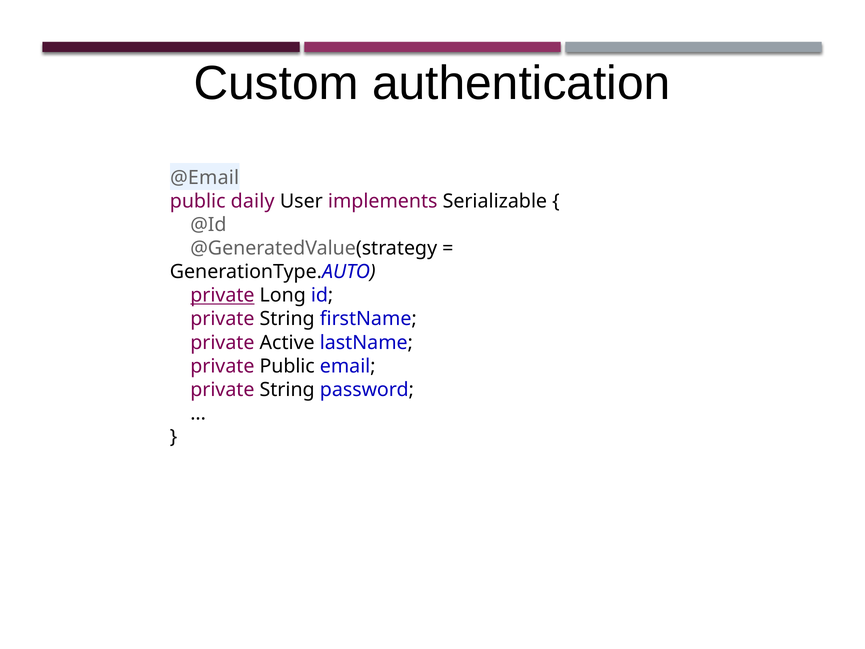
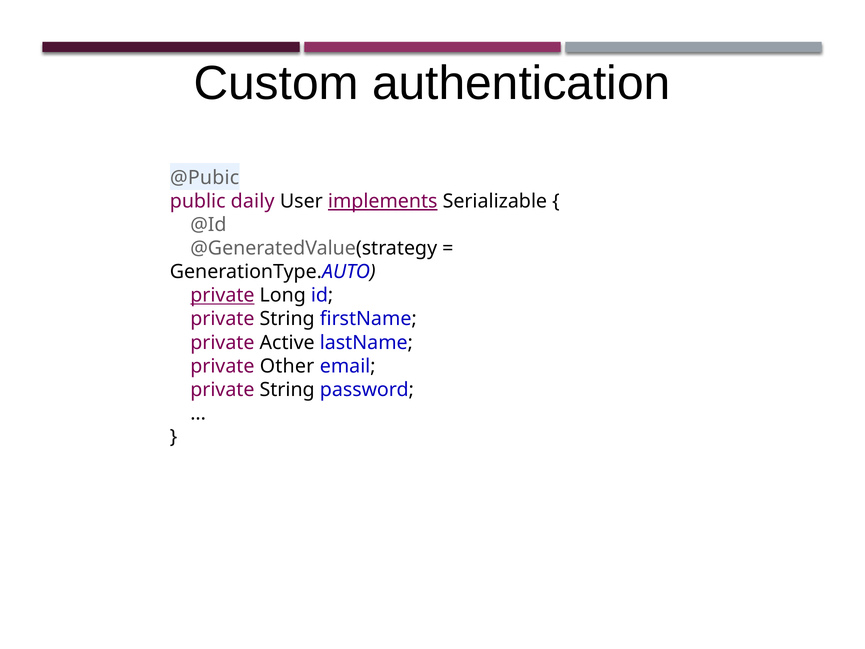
@Email: @Email -> @Pubic (205, 178)
implements underline: none -> present (383, 201)
private Public: Public -> Other (287, 366)
